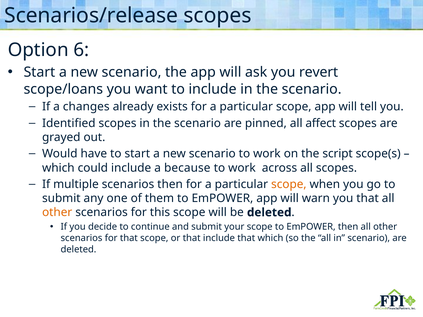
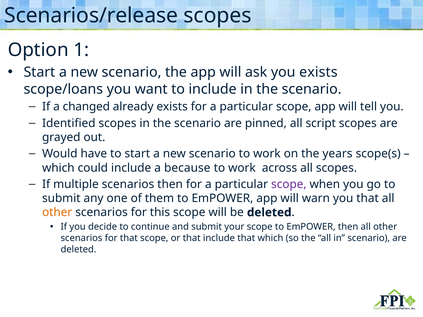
6: 6 -> 1 (81, 50)
you revert: revert -> exists (318, 72)
changes: changes -> changed (86, 107)
affect: affect -> script (321, 123)
script: script -> years (337, 154)
scope colour: orange -> purple (289, 184)
